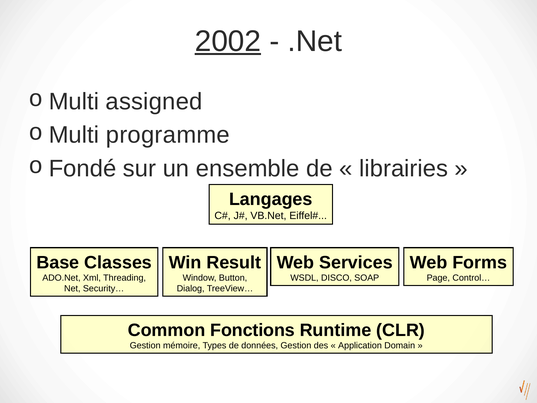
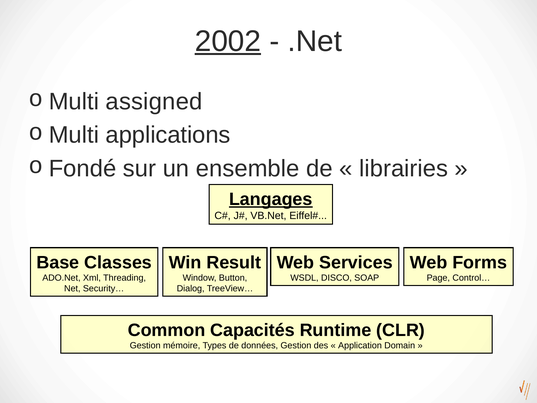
programme: programme -> applications (168, 135)
Langages underline: none -> present (271, 199)
Fonctions: Fonctions -> Capacités (253, 330)
